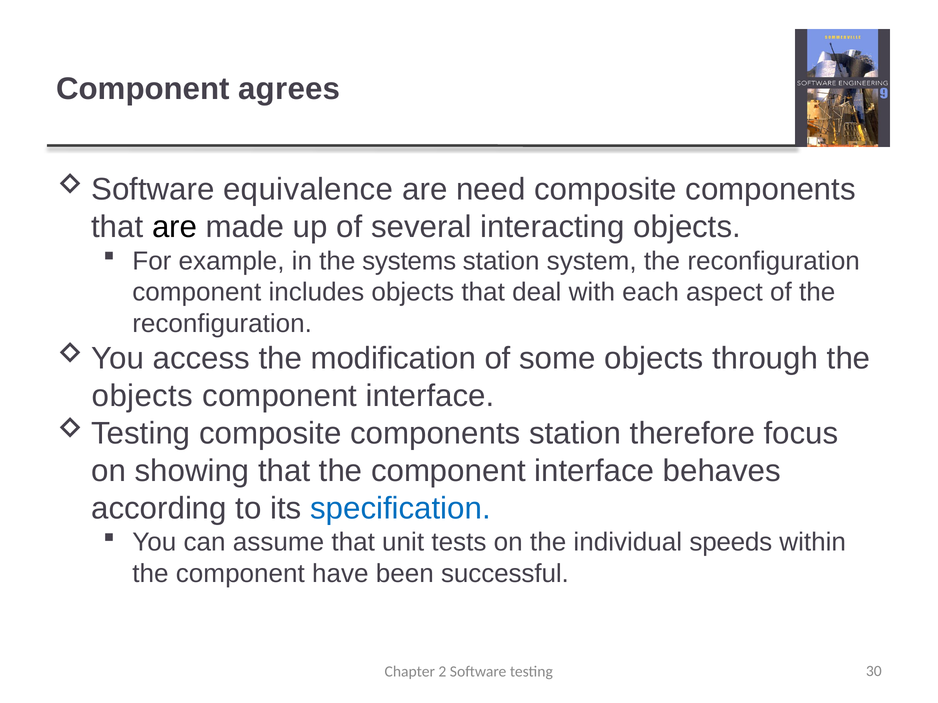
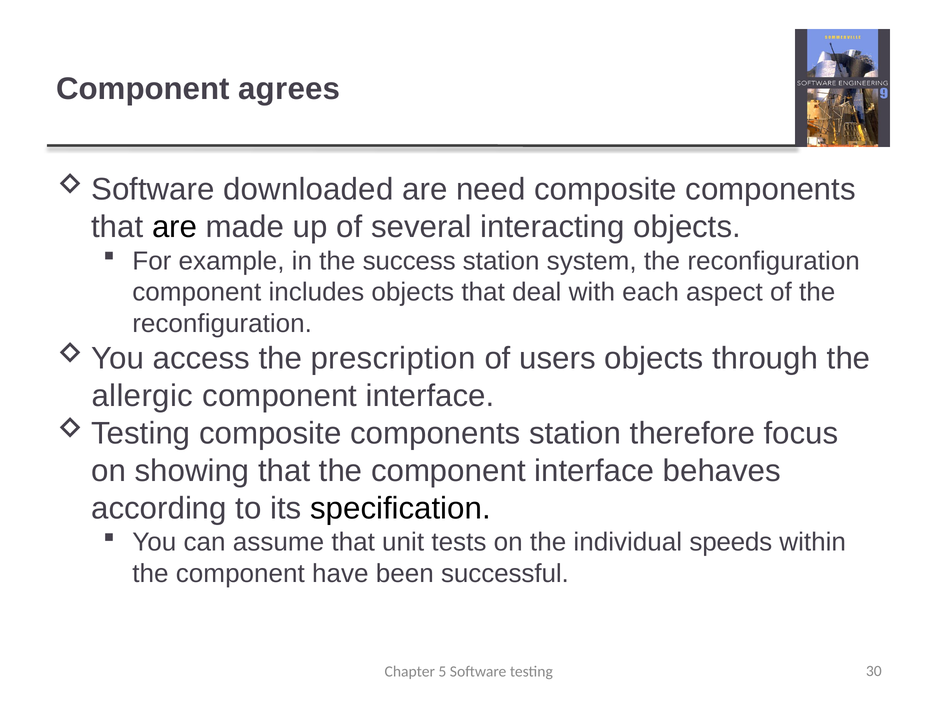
equivalence: equivalence -> downloaded (308, 190)
systems: systems -> success (409, 261)
modification: modification -> prescription (393, 359)
some: some -> users (557, 359)
objects: objects -> allergic (142, 396)
specification colour: blue -> black (401, 509)
2: 2 -> 5 (442, 672)
